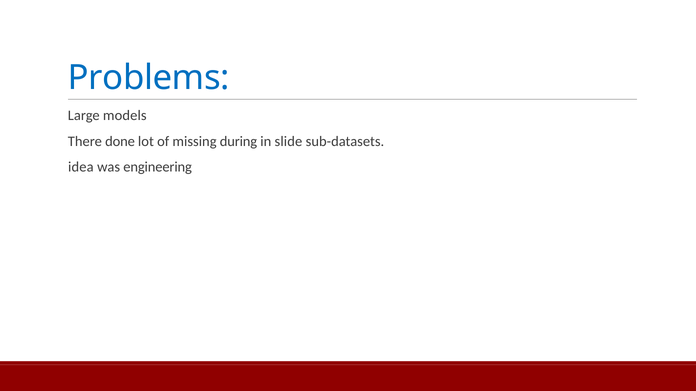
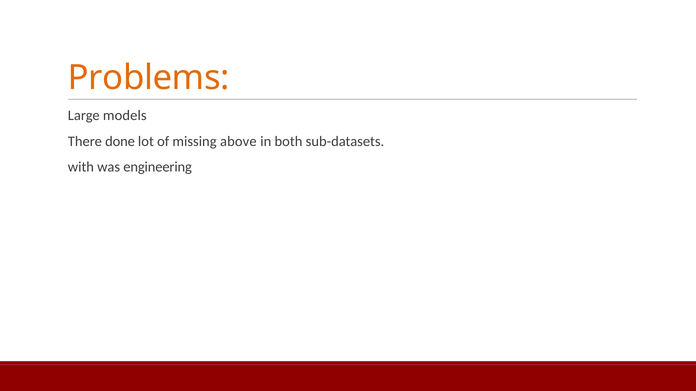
Problems colour: blue -> orange (149, 78)
during: during -> above (238, 142)
slide: slide -> both (288, 142)
idea: idea -> with (81, 167)
